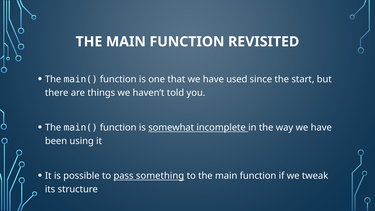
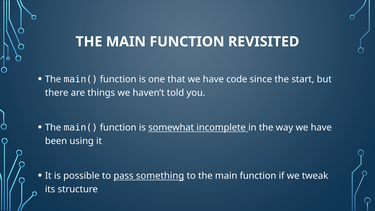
used: used -> code (237, 79)
